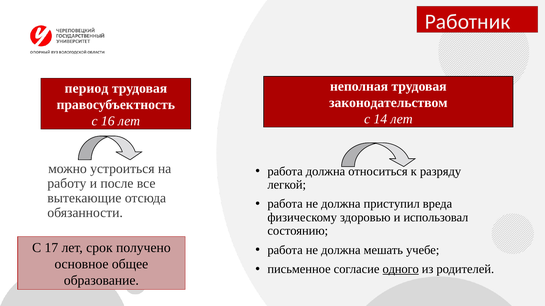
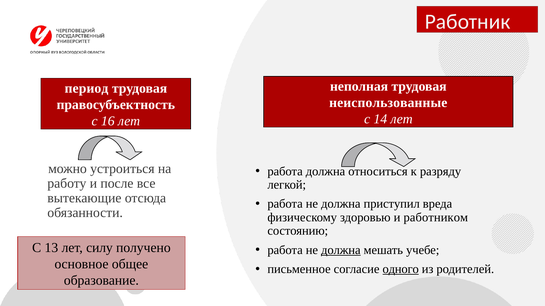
законодательством: законодательством -> неиспользованные (388, 103)
использовал: использовал -> работником (436, 218)
17: 17 -> 13 (51, 248)
срок: срок -> силу (99, 248)
должна underline: none -> present (341, 250)
